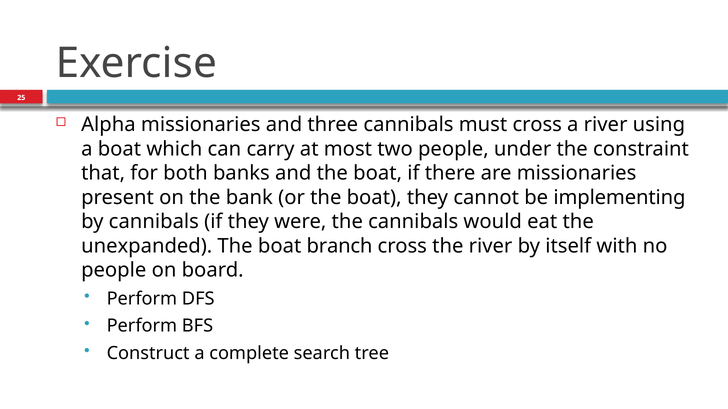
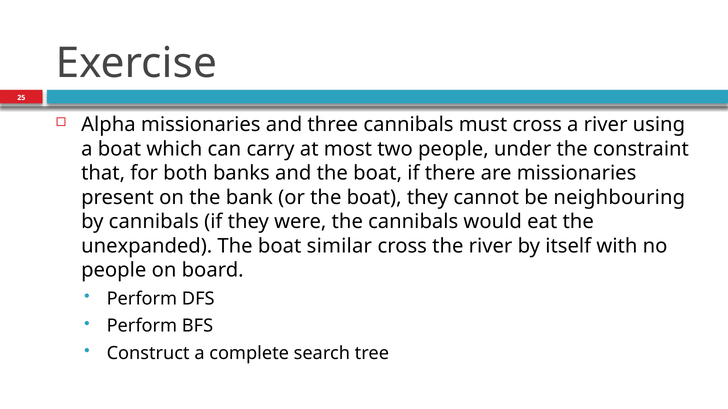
implementing: implementing -> neighbouring (619, 198)
branch: branch -> similar (339, 246)
